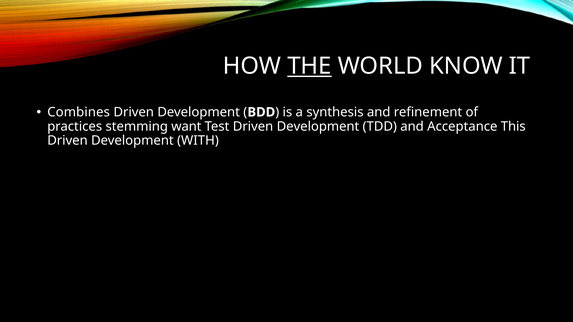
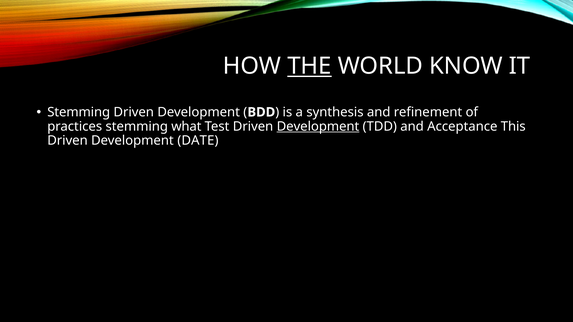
Combines: Combines -> Stemming (79, 112)
want: want -> what (186, 126)
Development underline: none -> present (318, 126)
WITH: WITH -> DATE (198, 141)
